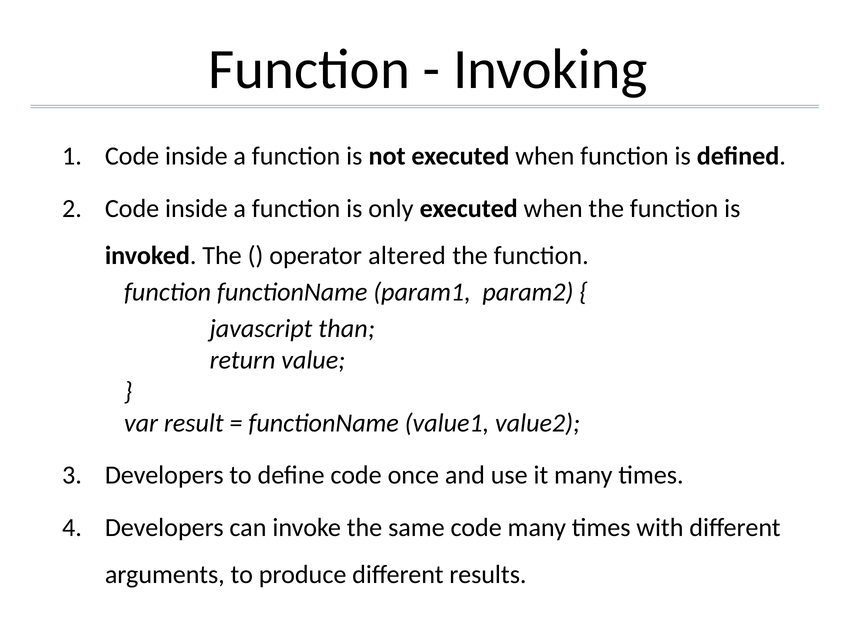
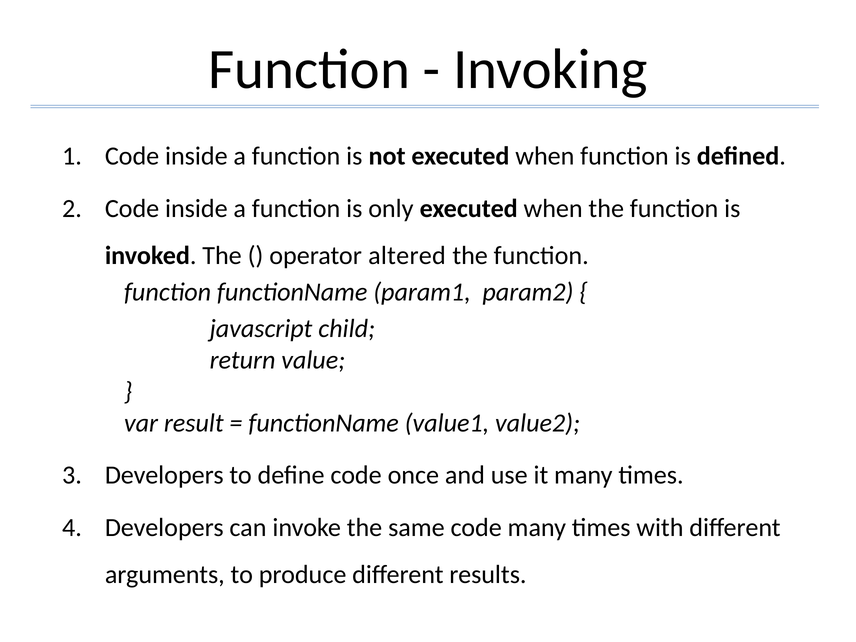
than: than -> child (347, 329)
